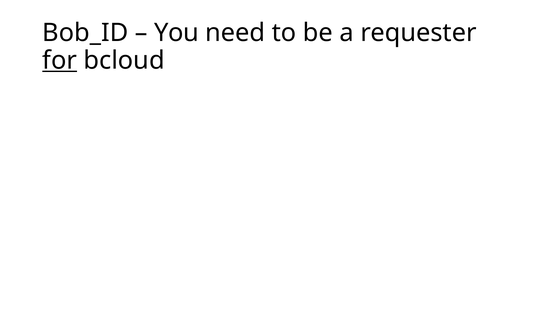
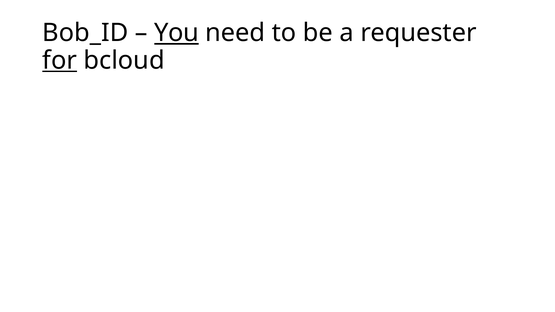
You underline: none -> present (177, 33)
